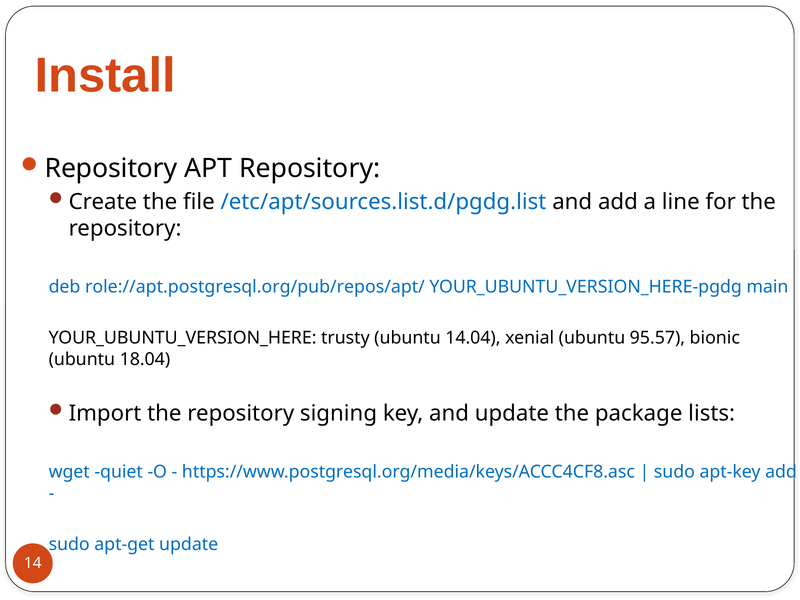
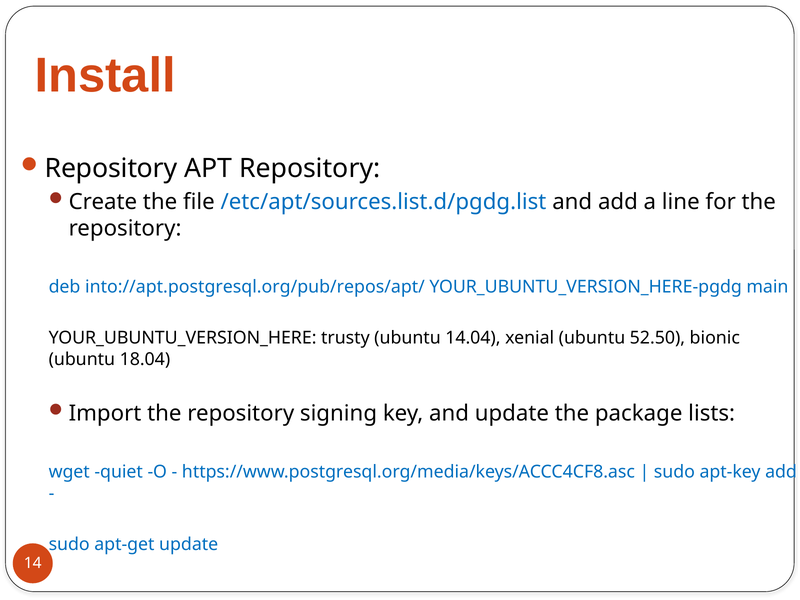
role://apt.postgresql.org/pub/repos/apt/: role://apt.postgresql.org/pub/repos/apt/ -> into://apt.postgresql.org/pub/repos/apt/ (255, 287)
95.57: 95.57 -> 52.50 (657, 338)
